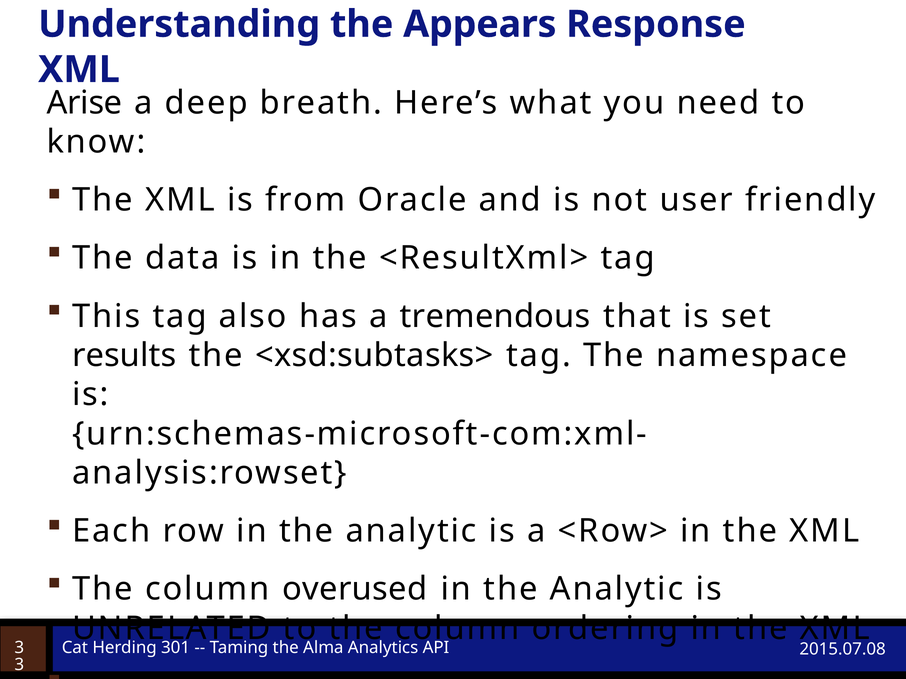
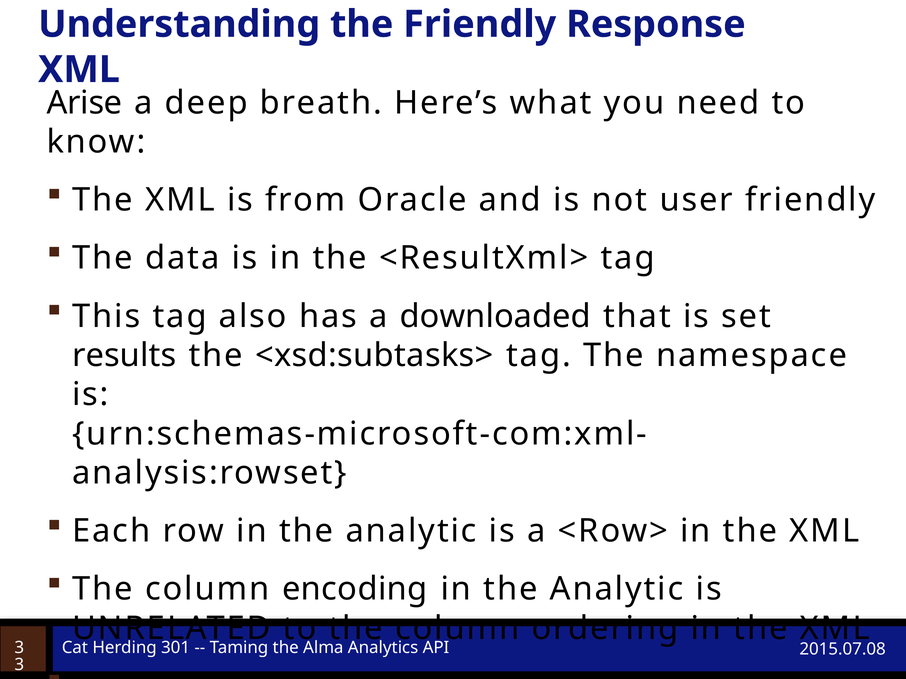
the Appears: Appears -> Friendly (480, 24)
tremendous: tremendous -> downloaded (495, 316)
overused: overused -> encoding (355, 590)
